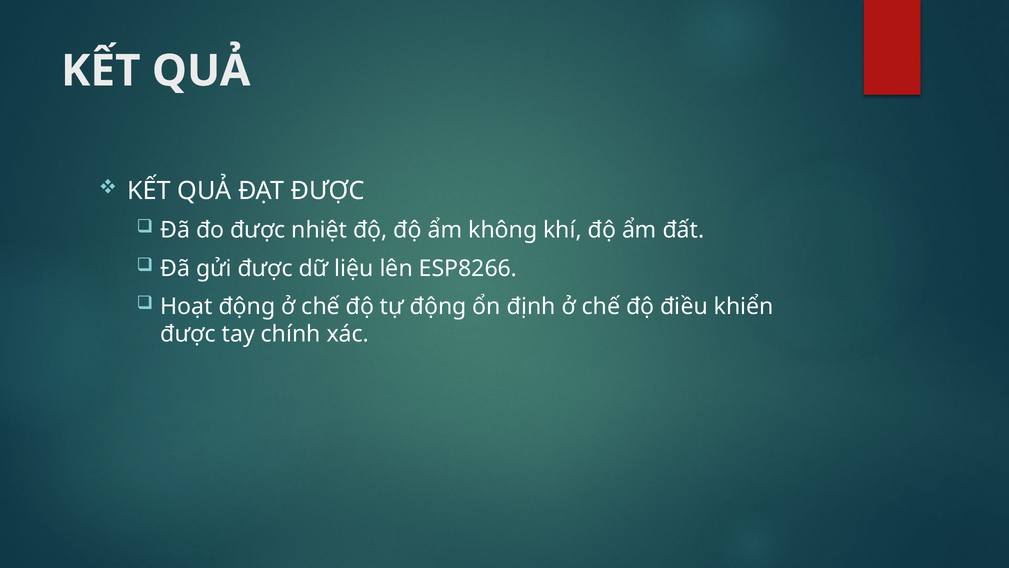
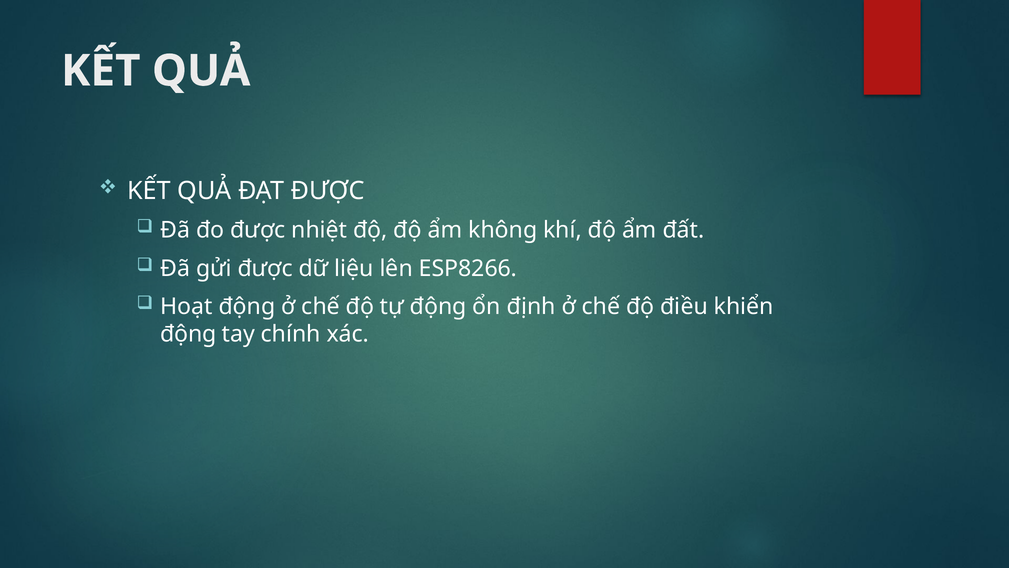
được: được -> động (188, 334)
